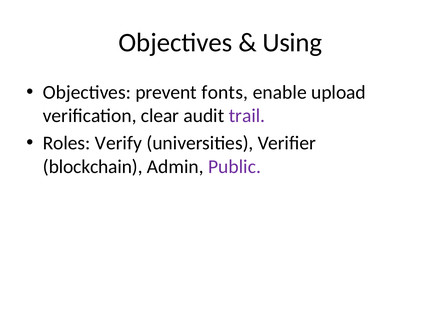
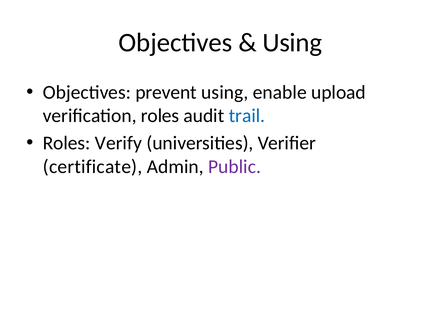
prevent fonts: fonts -> using (225, 92)
verification clear: clear -> roles (160, 116)
trail colour: purple -> blue (247, 116)
blockchain: blockchain -> certificate (93, 167)
